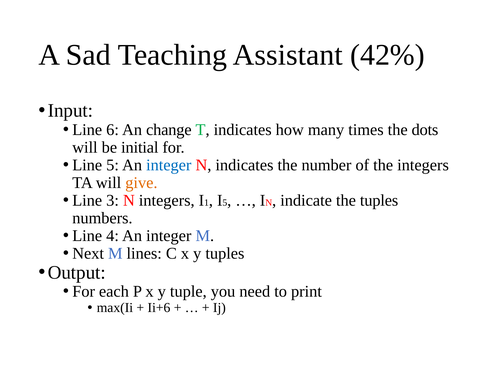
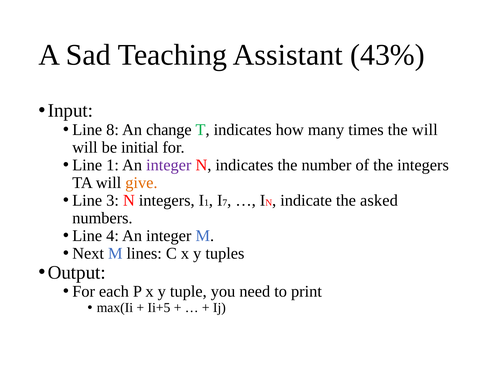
42%: 42% -> 43% (387, 55)
6: 6 -> 8 (113, 130)
the dots: dots -> will (425, 130)
Line 5: 5 -> 1 (113, 165)
integer colour: blue -> purple (169, 165)
5: 5 -> 7 (225, 202)
the tuples: tuples -> asked (379, 200)
Ii+6: Ii+6 -> Ii+5 (159, 307)
